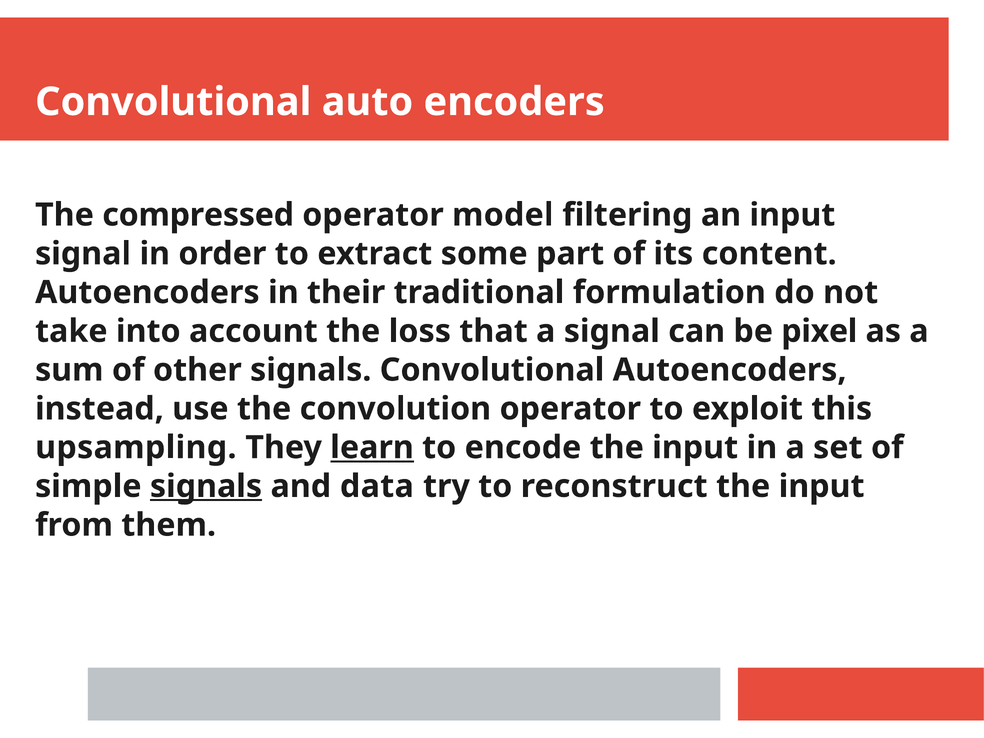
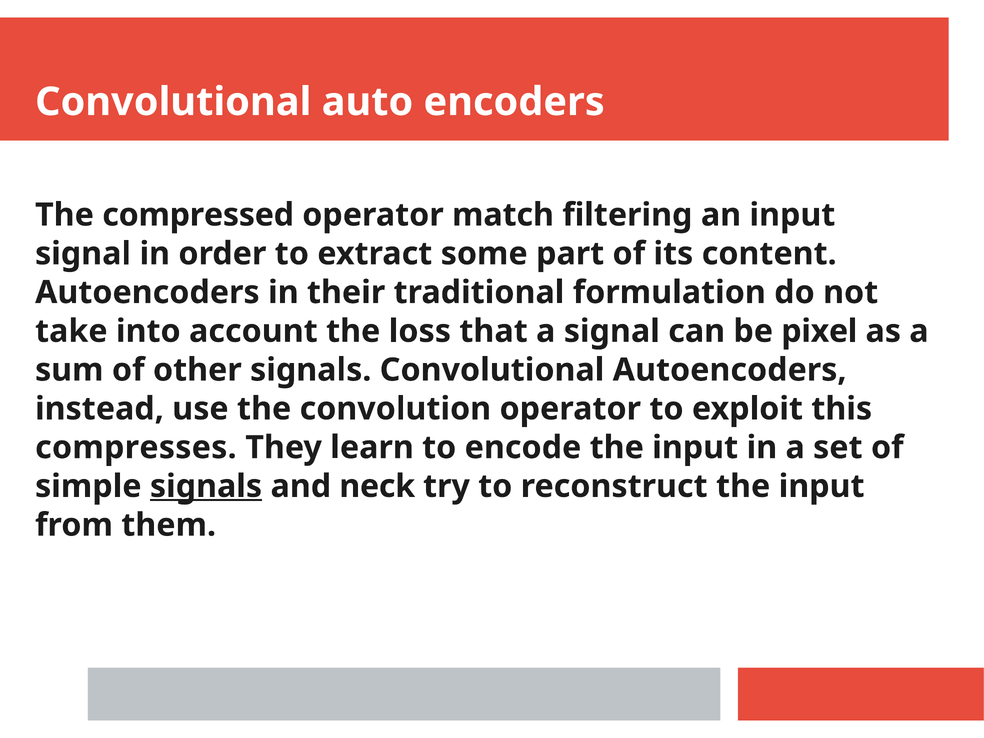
model: model -> match (503, 215)
upsampling: upsampling -> compresses (136, 447)
learn underline: present -> none (372, 447)
data: data -> neck (377, 486)
